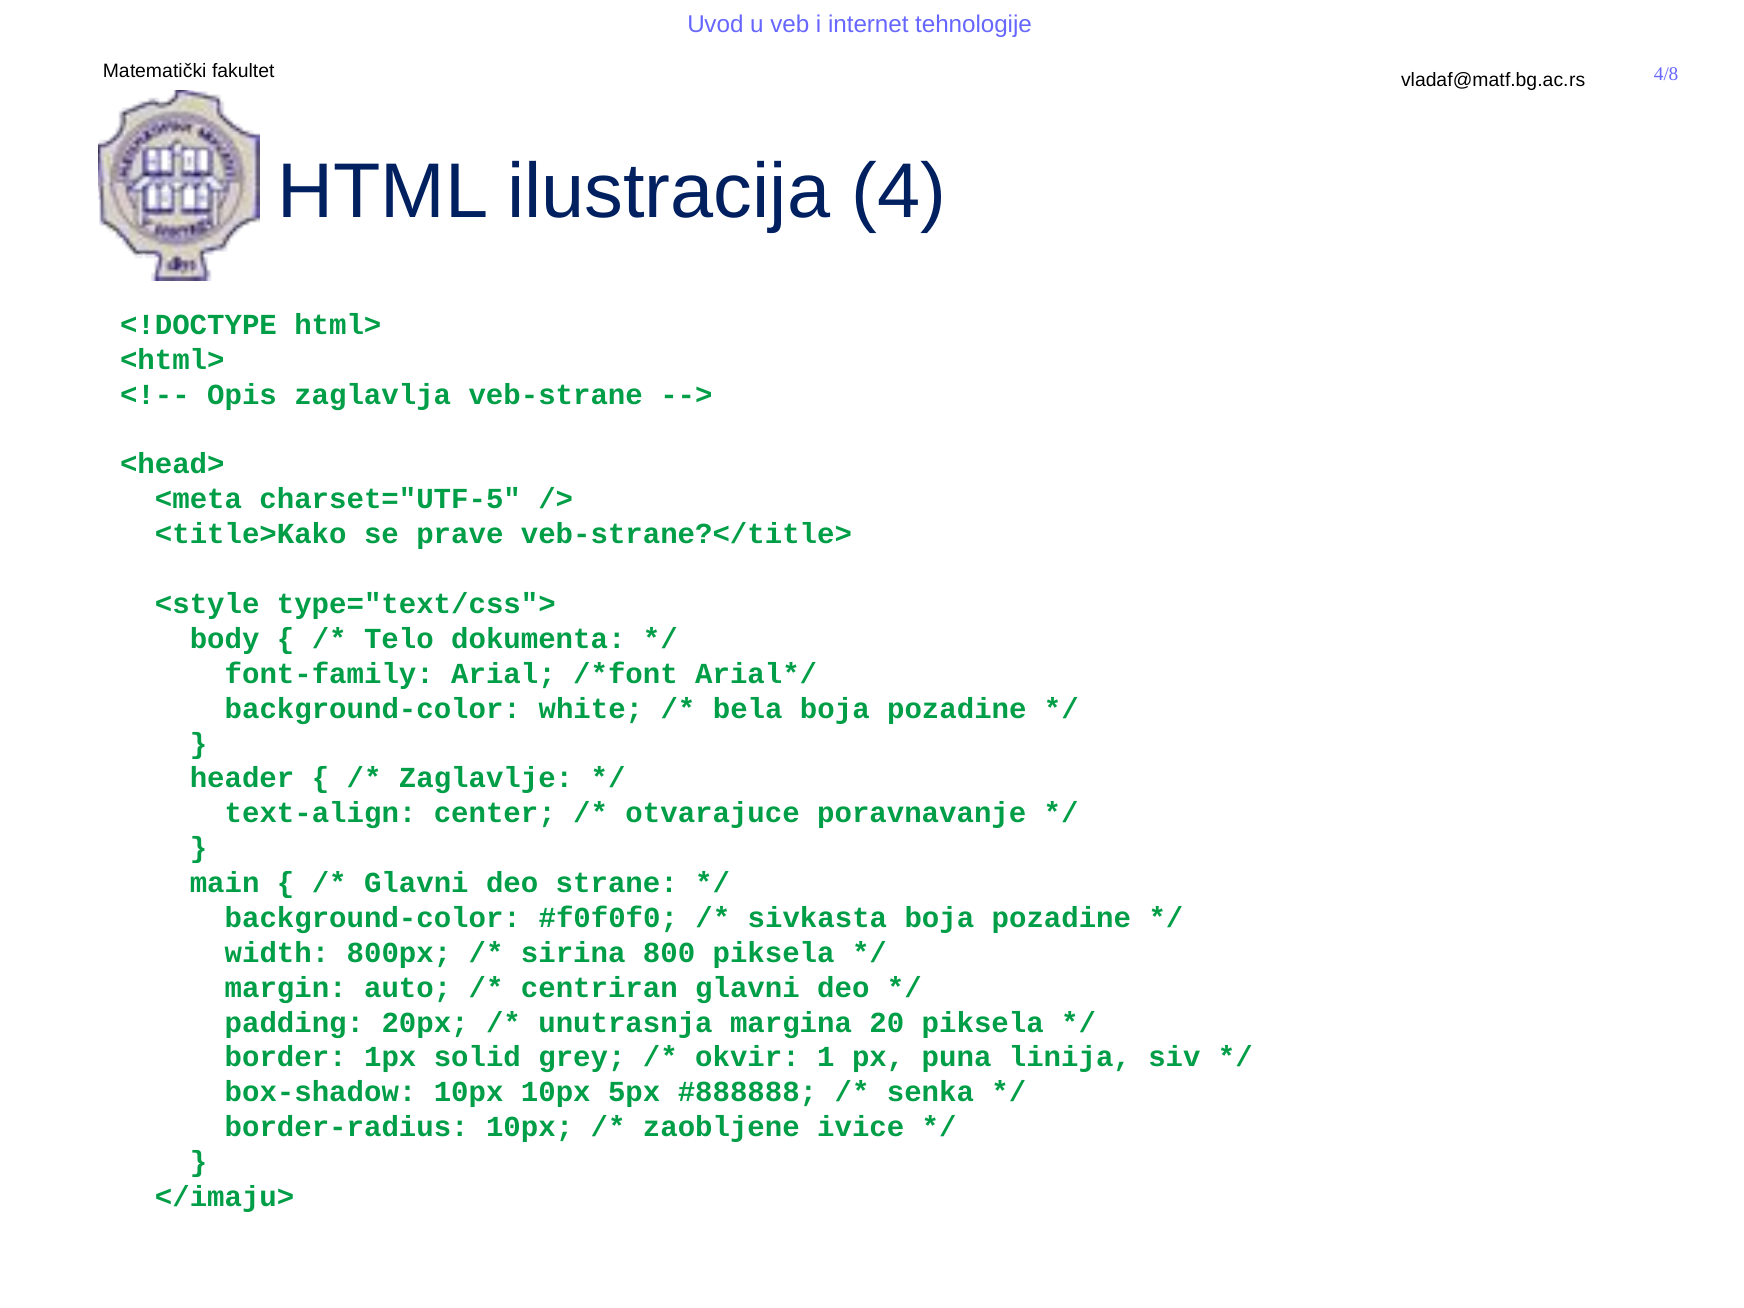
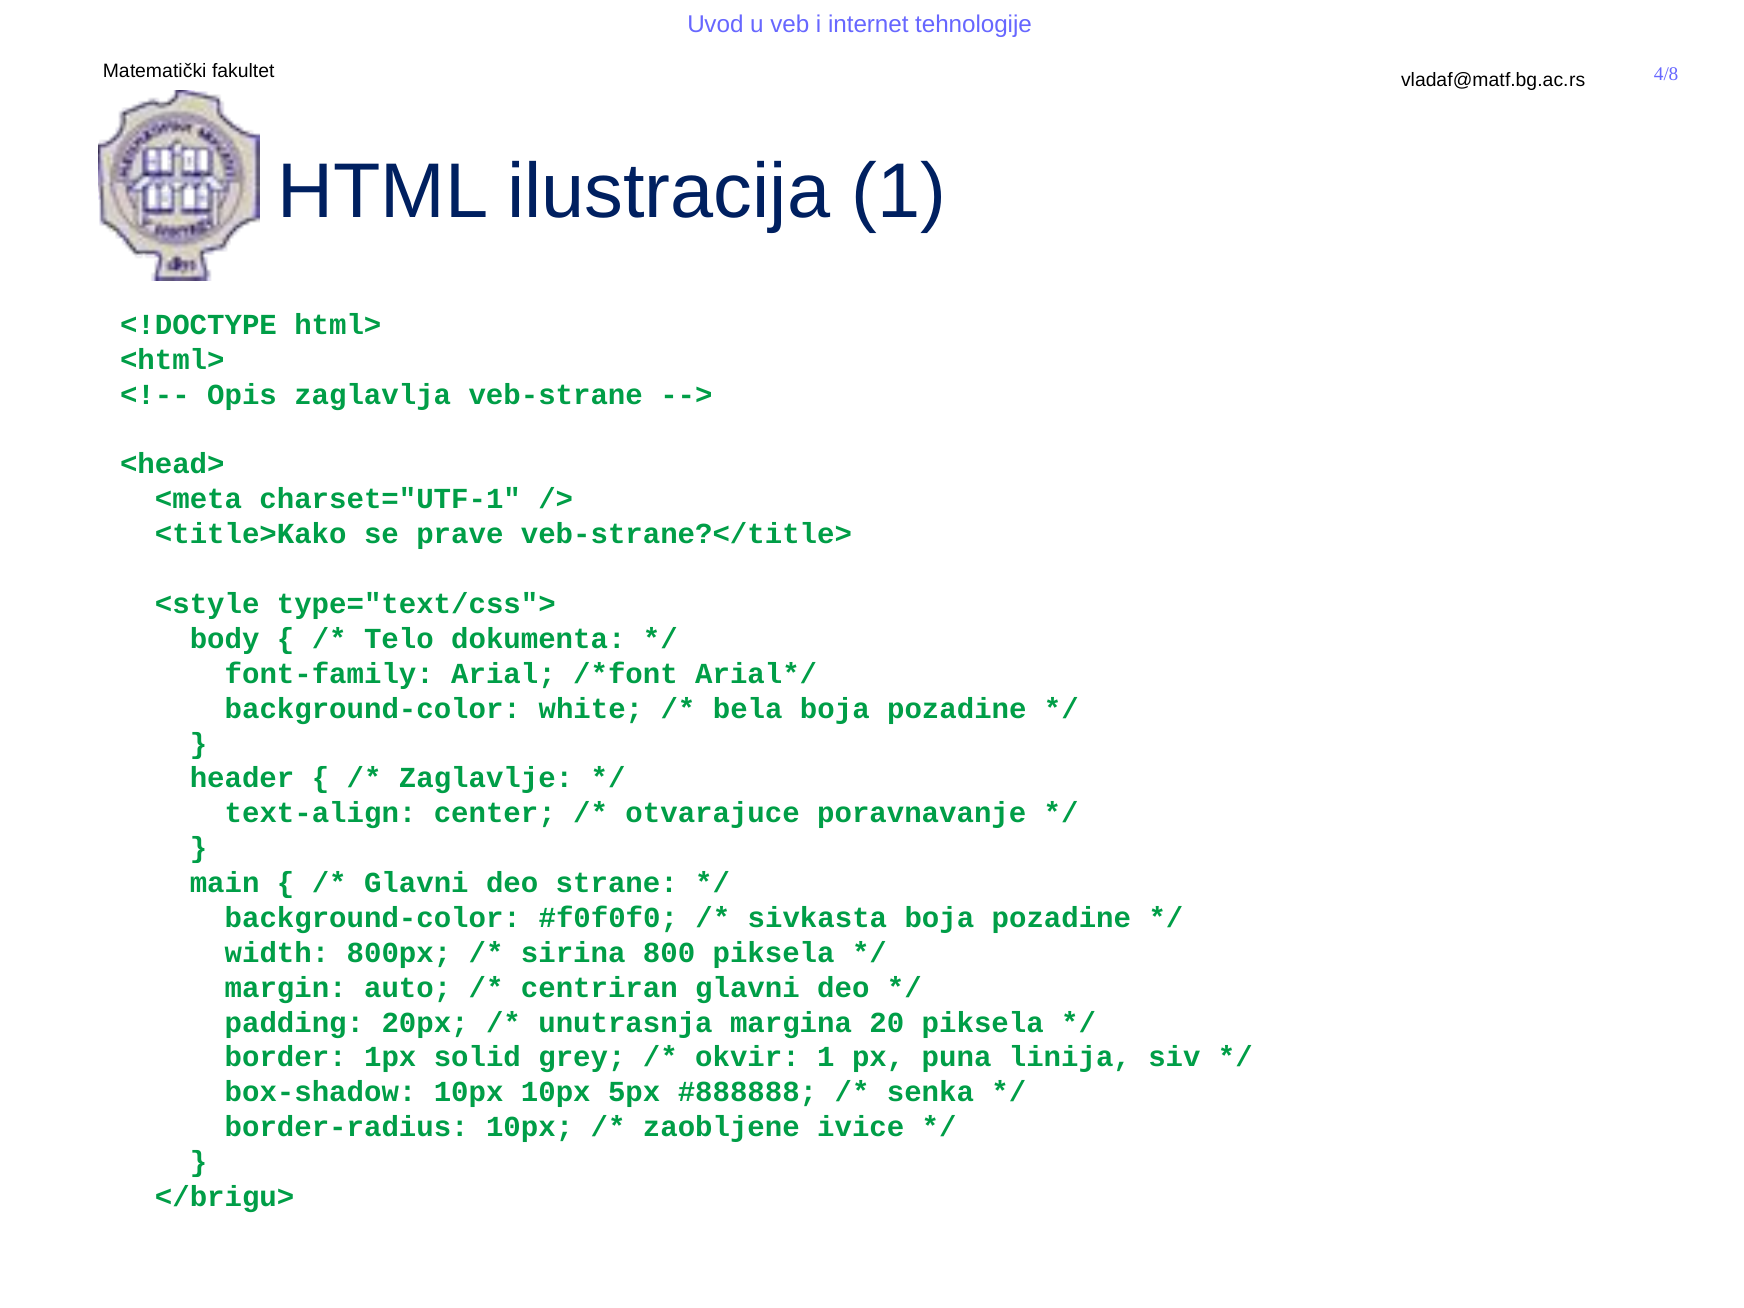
ilustracija 4: 4 -> 1 (899, 192)
charset="UTF-5: charset="UTF-5 -> charset="UTF-1 (390, 499)
</imaju>: </imaju> -> </brigu> (225, 1197)
